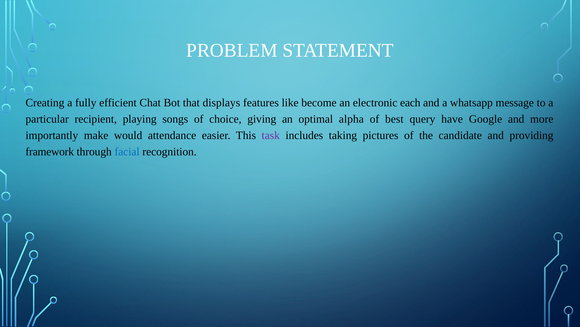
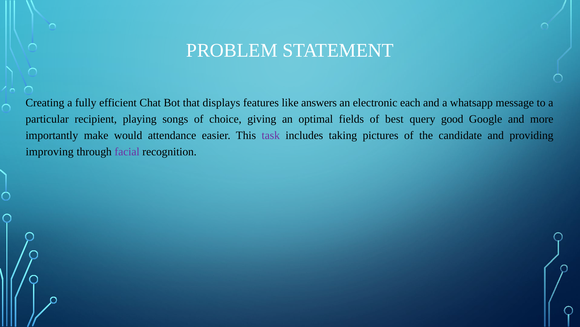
become: become -> answers (319, 103)
alpha: alpha -> fields (351, 119)
have: have -> good (452, 119)
framework: framework -> improving (50, 151)
facial colour: blue -> purple (127, 151)
